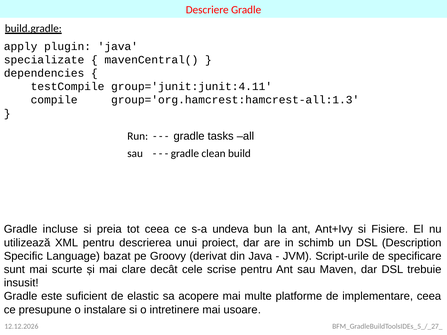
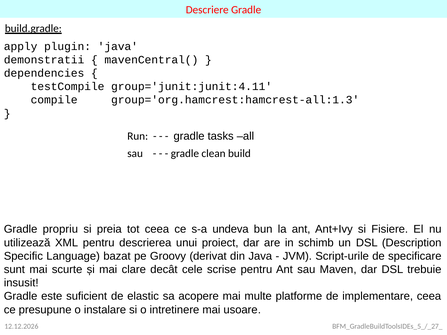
specializate: specializate -> demonstratii (44, 60)
incluse: incluse -> propriu (60, 229)
